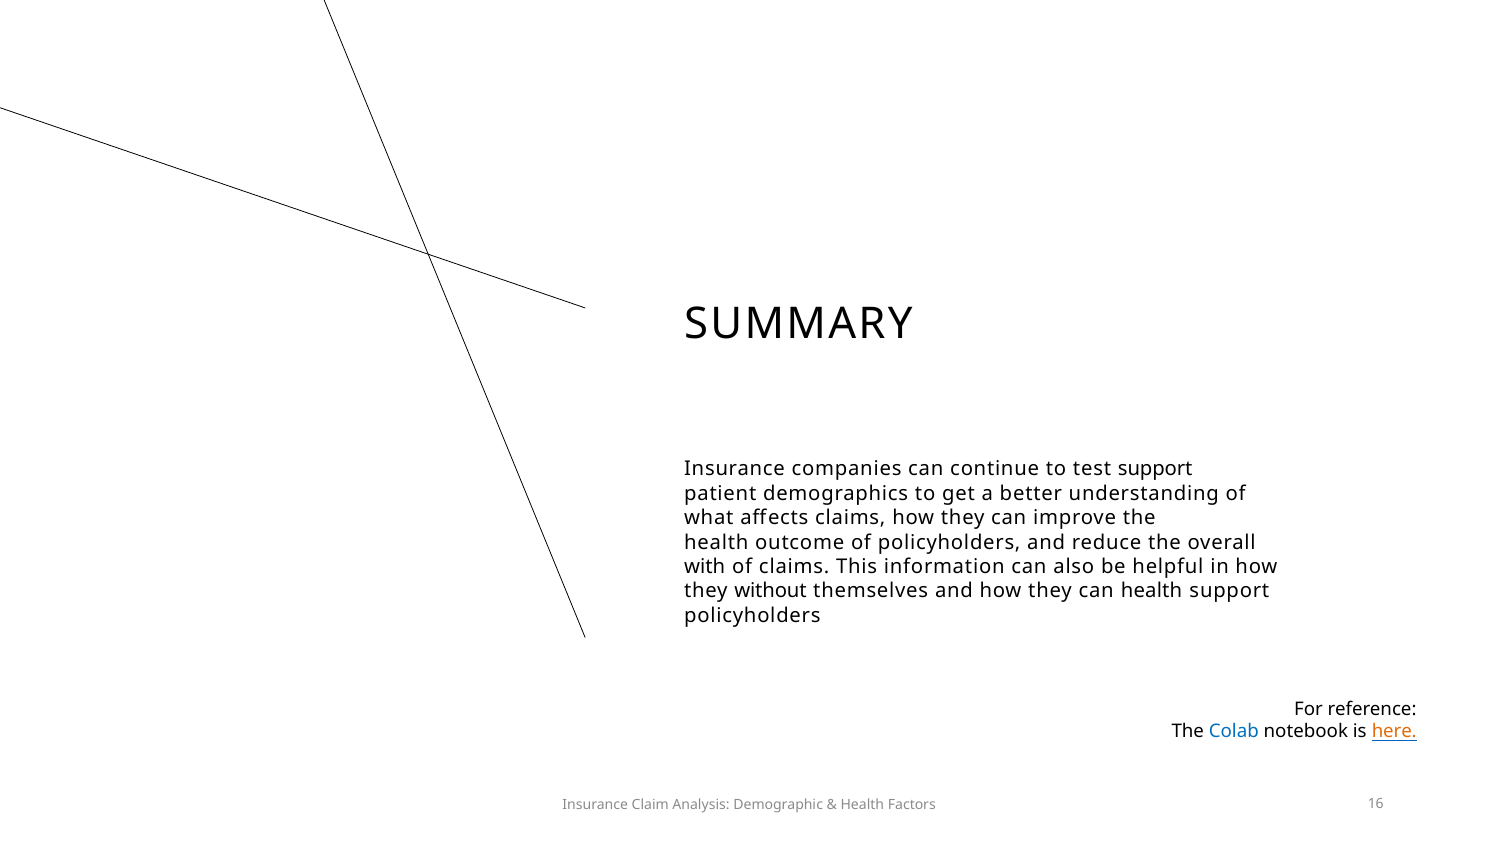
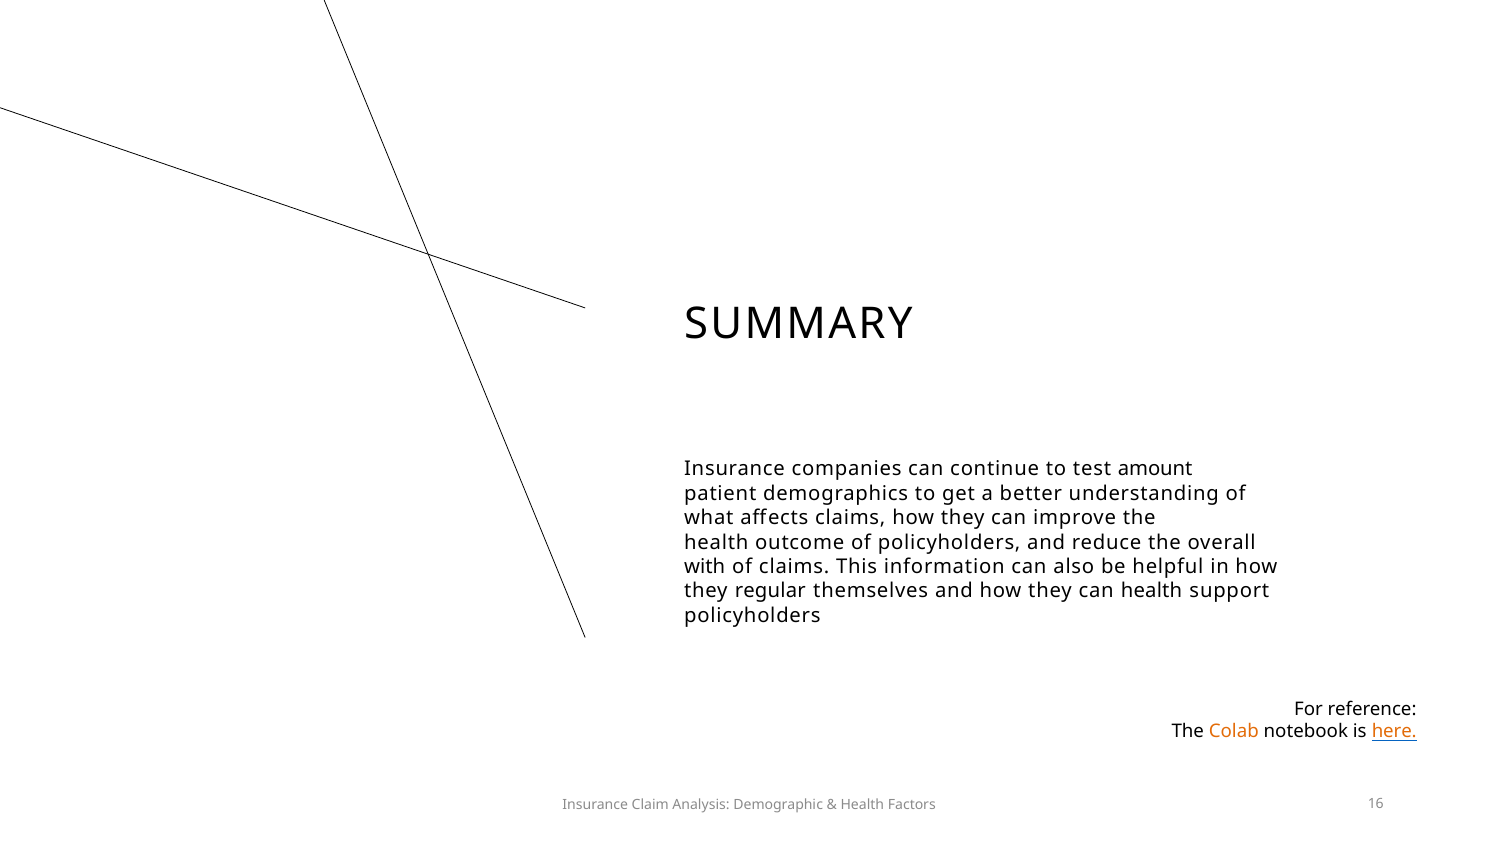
test support: support -> amount (1155, 469)
without: without -> regular (770, 591)
Colab colour: blue -> orange (1234, 731)
